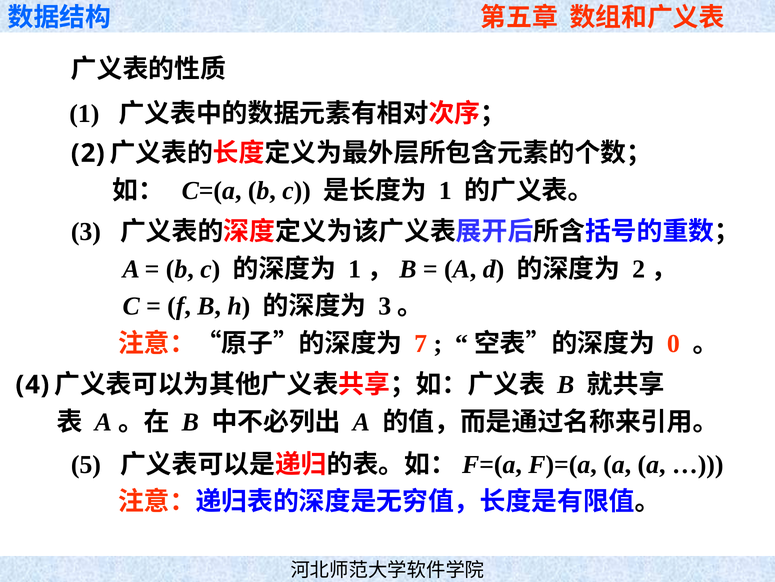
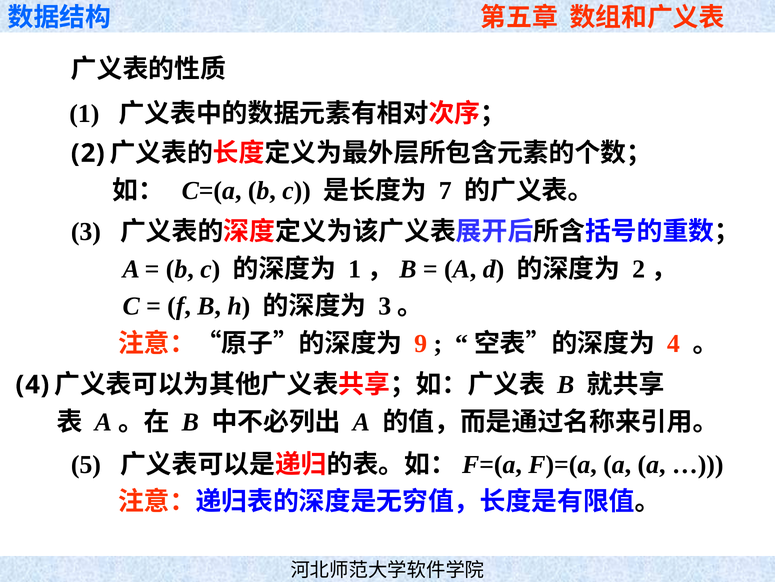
1: 1 -> 7 (445, 190)
7: 7 -> 9 (421, 343)
0: 0 -> 4 (673, 343)
